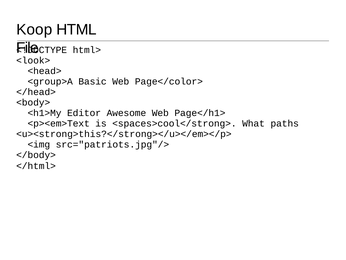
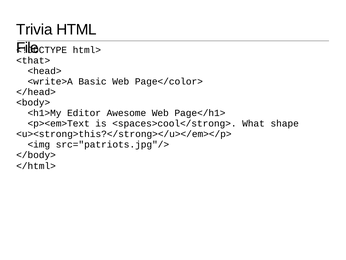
Koop: Koop -> Trivia (34, 29)
<look>: <look> -> <that> (33, 60)
<group>A: <group>A -> <write>A (50, 81)
paths: paths -> shape (285, 123)
